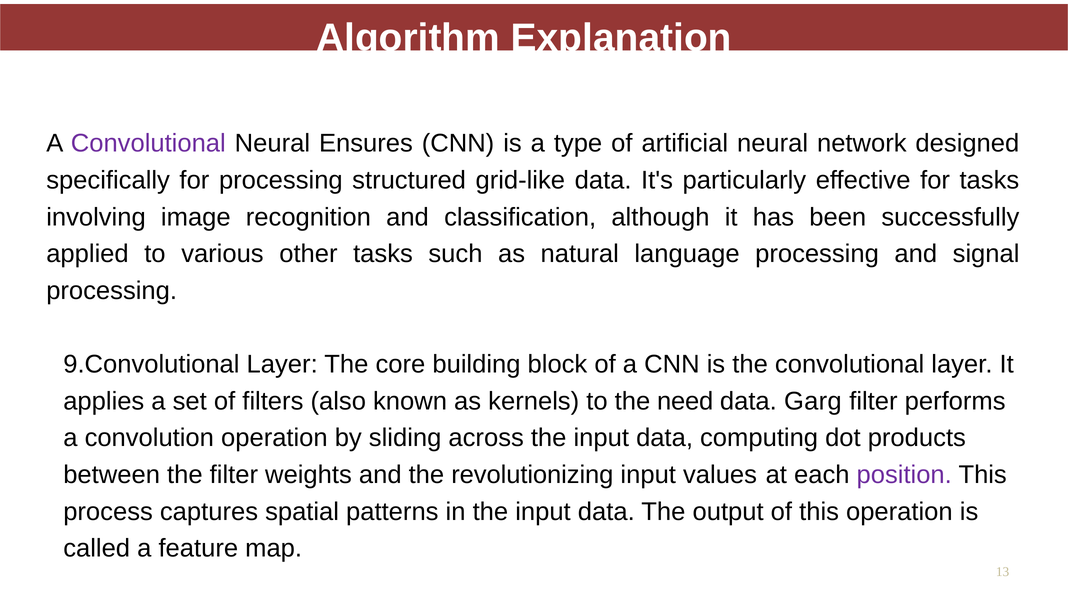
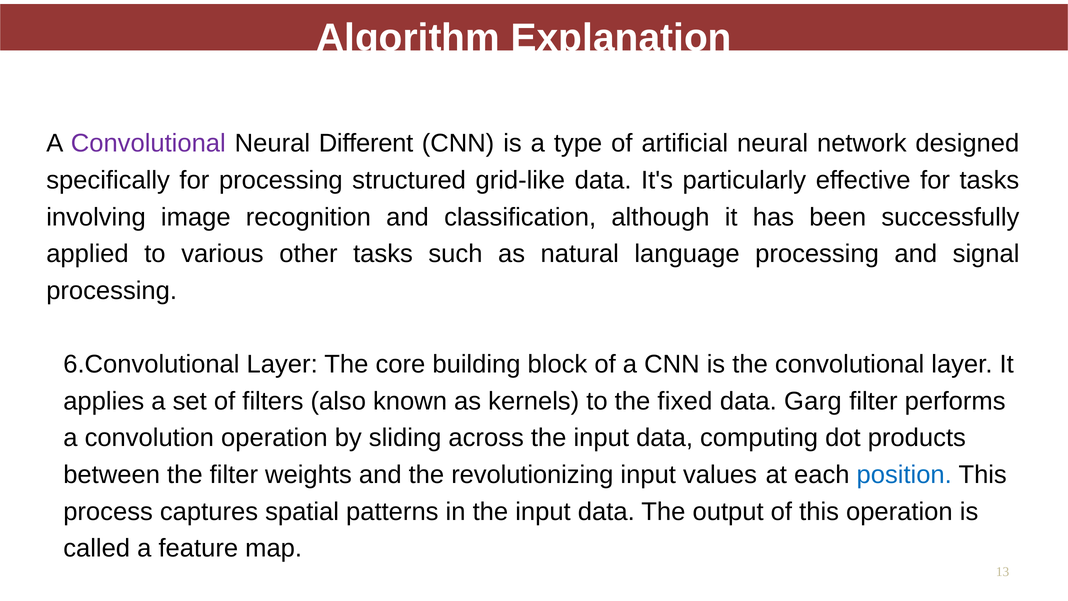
Ensures: Ensures -> Different (366, 143)
9.Convolutional: 9.Convolutional -> 6.Convolutional (151, 364)
need: need -> fixed (685, 401)
position colour: purple -> blue (904, 475)
